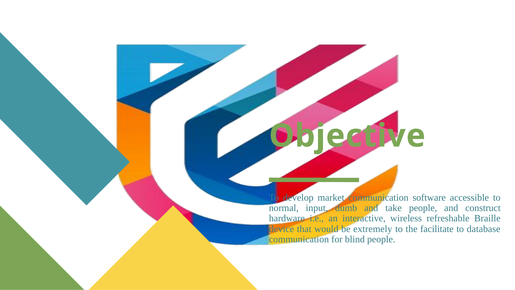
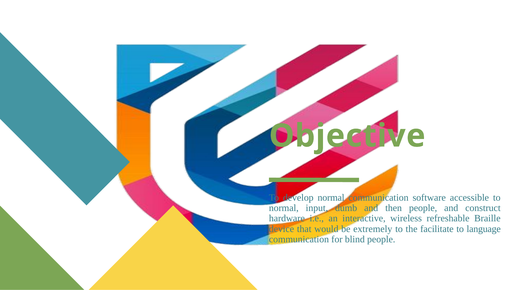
develop market: market -> normal (331, 197)
take: take -> then (394, 208)
database: database -> language (484, 229)
